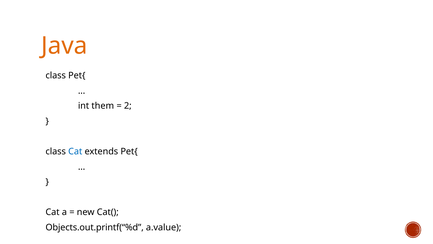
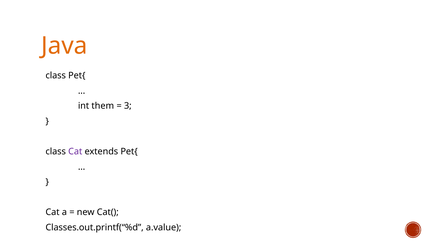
2: 2 -> 3 (128, 106)
Cat colour: blue -> purple (75, 151)
Objects.out.printf(“%d: Objects.out.printf(“%d -> Classes.out.printf(“%d (95, 227)
